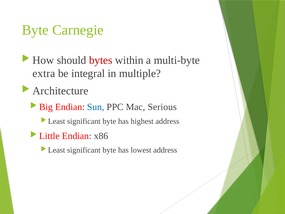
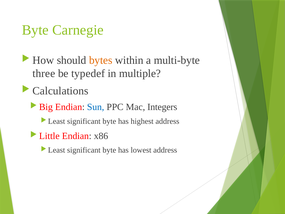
bytes colour: red -> orange (101, 60)
extra: extra -> three (44, 73)
integral: integral -> typedef (88, 73)
Architecture: Architecture -> Calculations (60, 91)
Serious: Serious -> Integers (162, 107)
